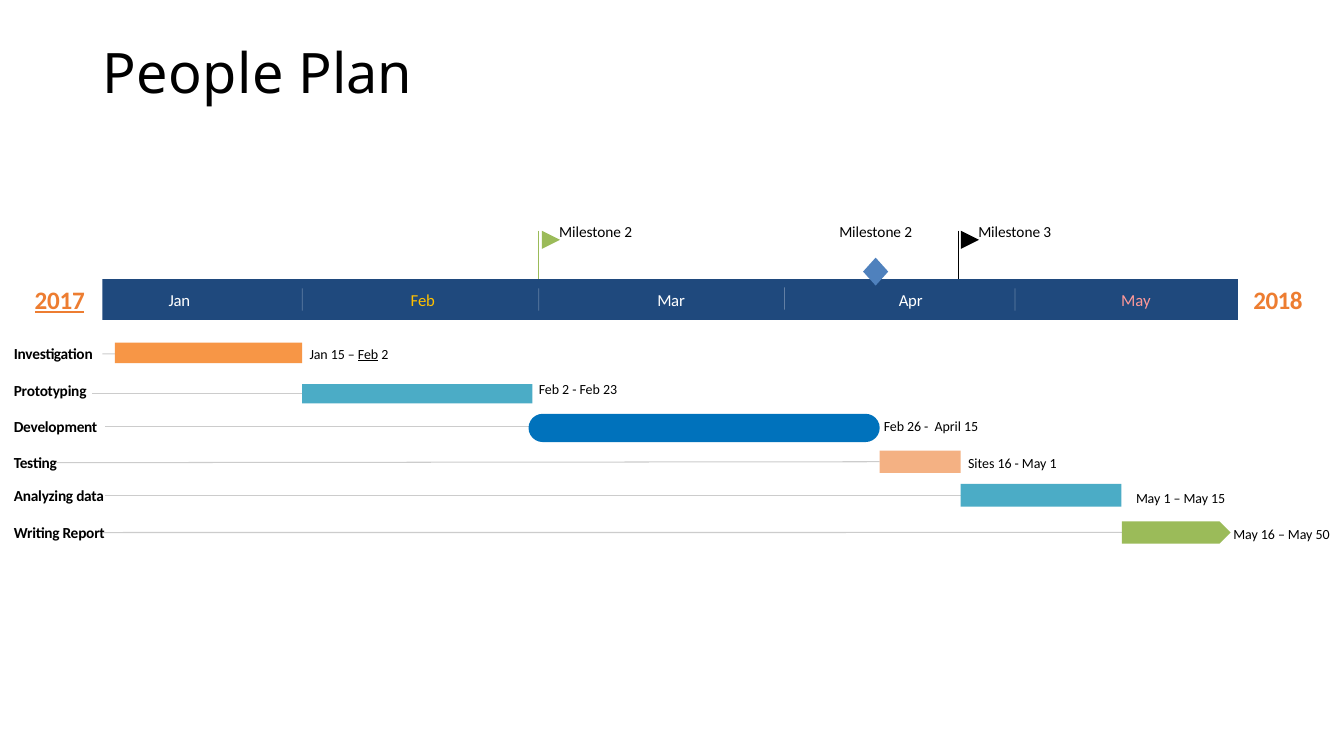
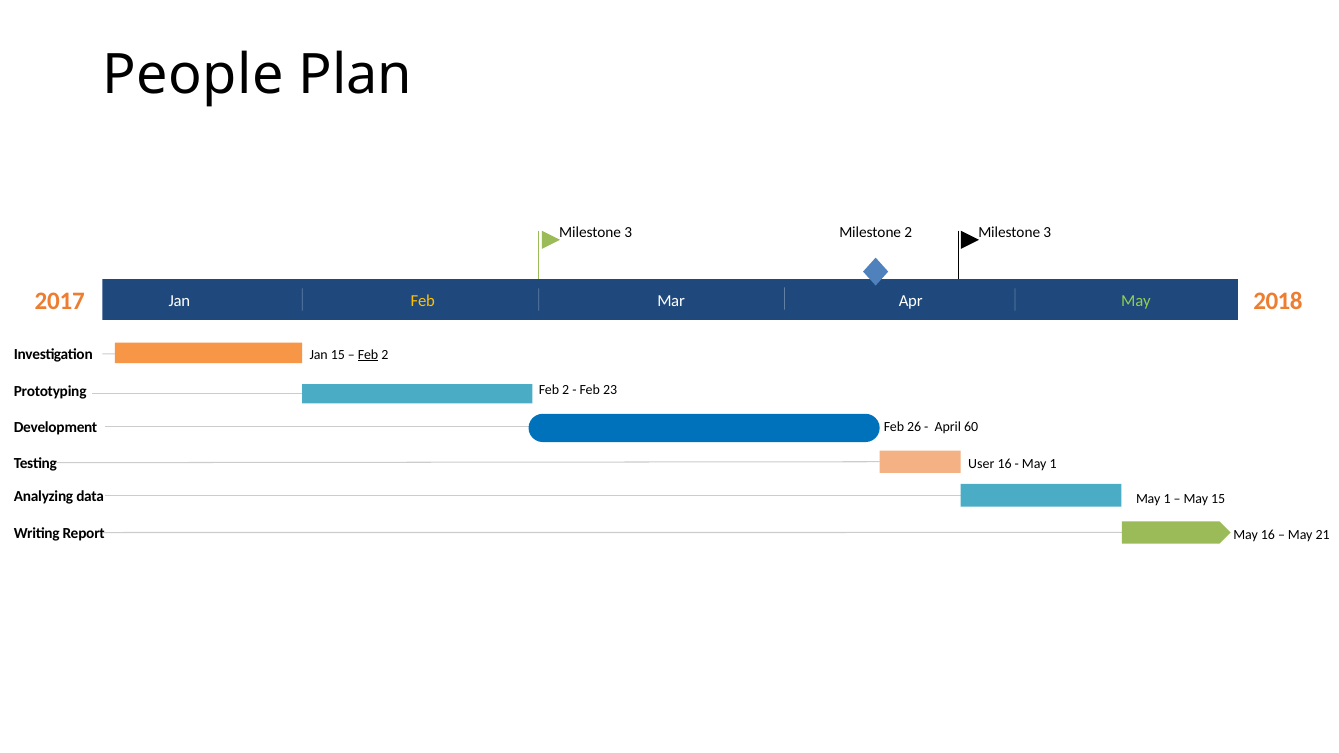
2: 2 -> 3 (628, 232)
2017 underline: present -> none (60, 301)
May colour: pink -> light green (1136, 301)
April 15: 15 -> 60 (971, 427)
Sites: Sites -> User (981, 464)
50: 50 -> 21 (1323, 535)
